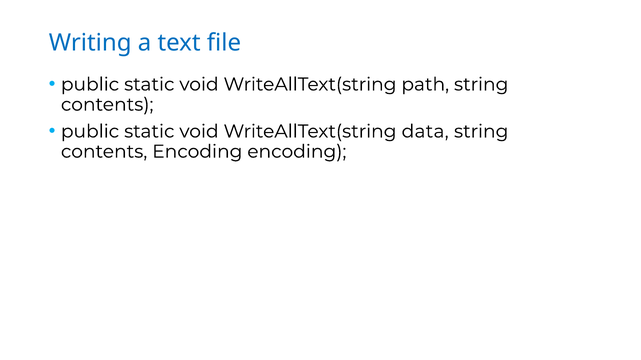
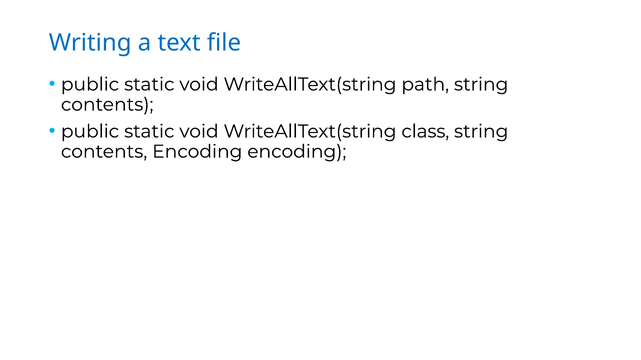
data: data -> class (425, 132)
